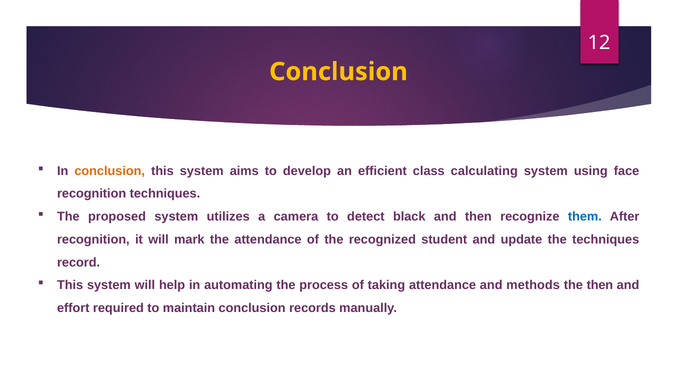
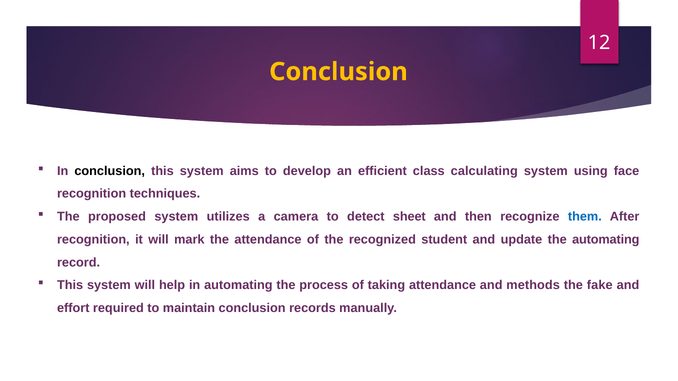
conclusion colour: orange -> black (110, 171)
black: black -> sheet (409, 217)
the techniques: techniques -> automating (606, 240)
the then: then -> fake (600, 285)
